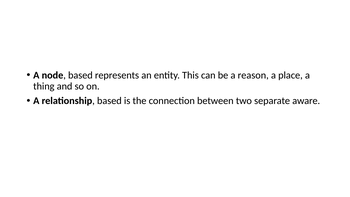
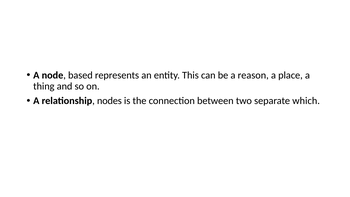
relationship based: based -> nodes (109, 101)
aware: aware -> which (306, 101)
